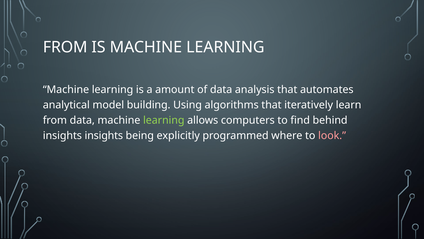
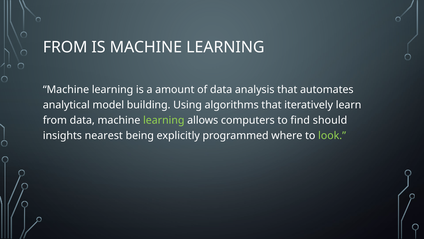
behind: behind -> should (330, 120)
insights insights: insights -> nearest (104, 135)
look colour: pink -> light green (332, 135)
